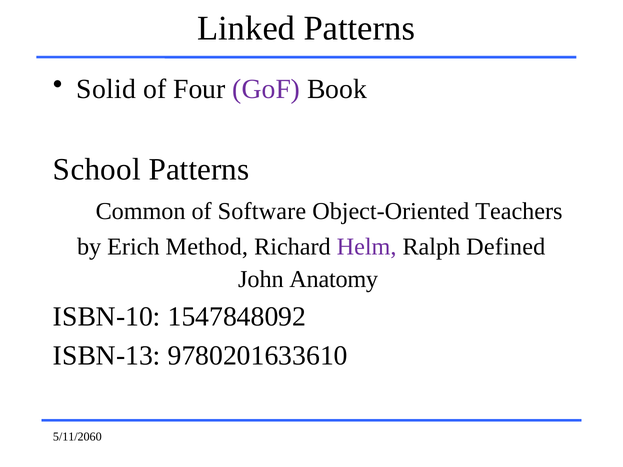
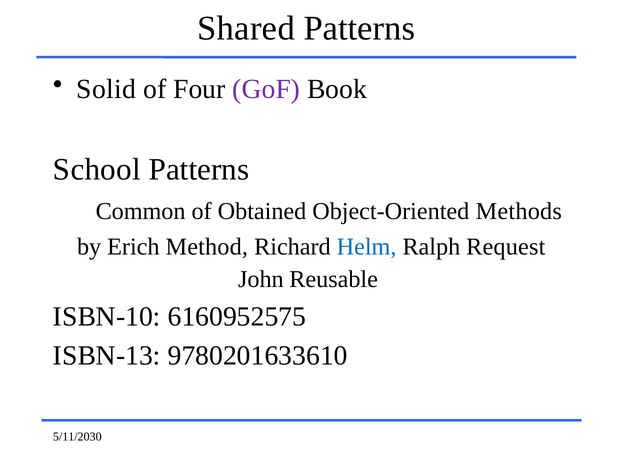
Linked: Linked -> Shared (246, 28)
Software: Software -> Obtained (262, 211)
Teachers: Teachers -> Methods (519, 211)
Helm colour: purple -> blue (367, 247)
Defined: Defined -> Request (506, 247)
Anatomy: Anatomy -> Reusable (334, 279)
1547848092: 1547848092 -> 6160952575 (237, 317)
5/11/2060: 5/11/2060 -> 5/11/2030 (77, 437)
